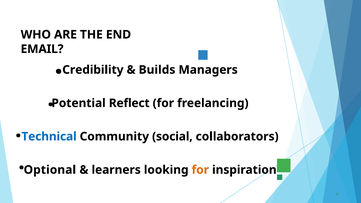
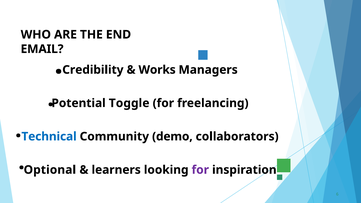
Builds: Builds -> Works (157, 70)
Reflect: Reflect -> Toggle (129, 103)
social: social -> demo (172, 137)
for colour: orange -> purple (200, 170)
